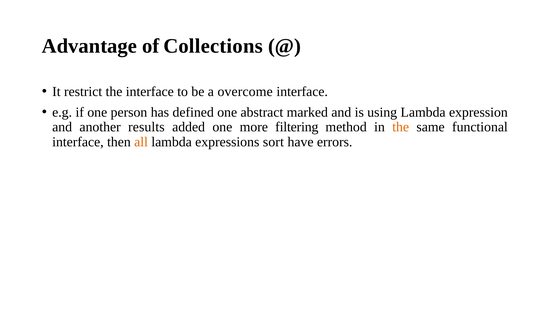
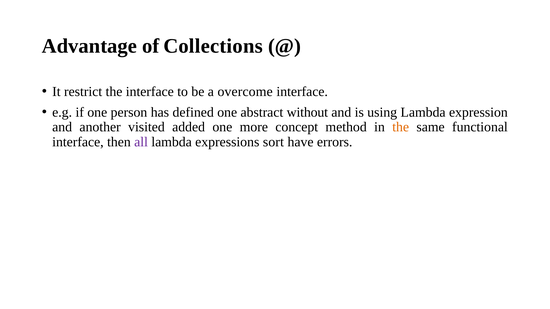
marked: marked -> without (307, 112)
results: results -> visited (146, 127)
filtering: filtering -> concept (297, 127)
all colour: orange -> purple (141, 142)
